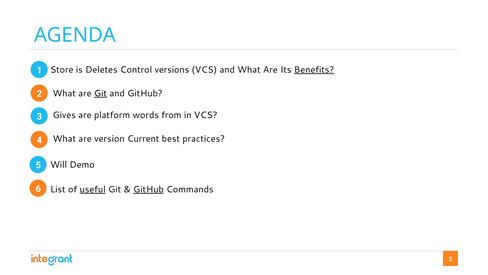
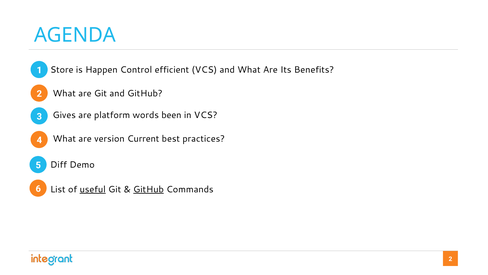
Deletes: Deletes -> Happen (101, 70)
versions: versions -> efficient (172, 70)
Benefits underline: present -> none (314, 70)
Git underline: present -> none (101, 93)
from: from -> been (171, 115)
Will: Will -> Diff (59, 164)
